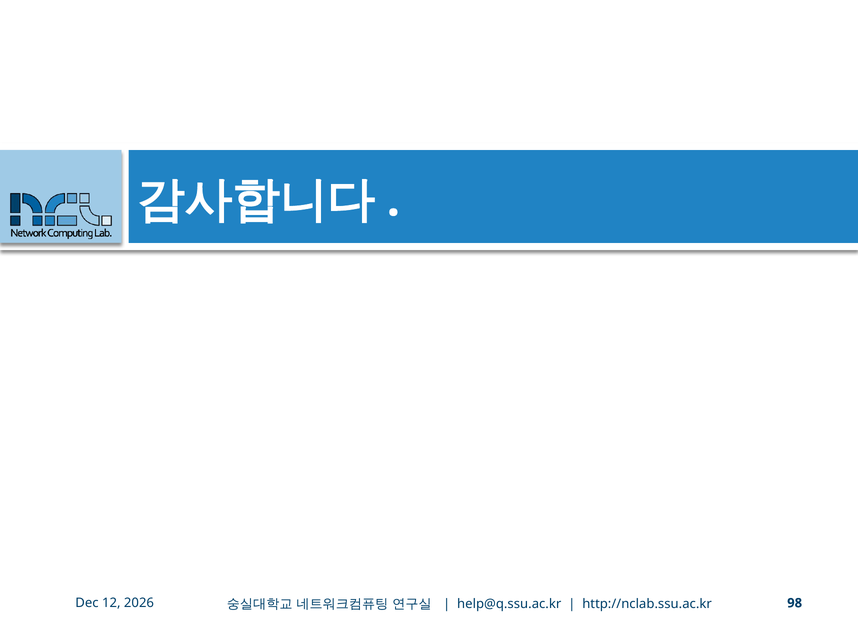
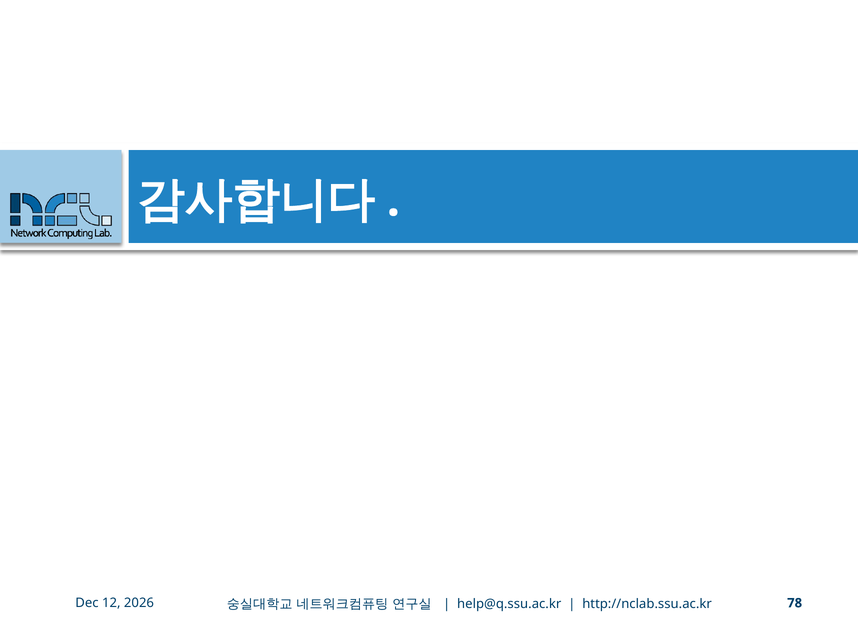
98: 98 -> 78 (795, 604)
